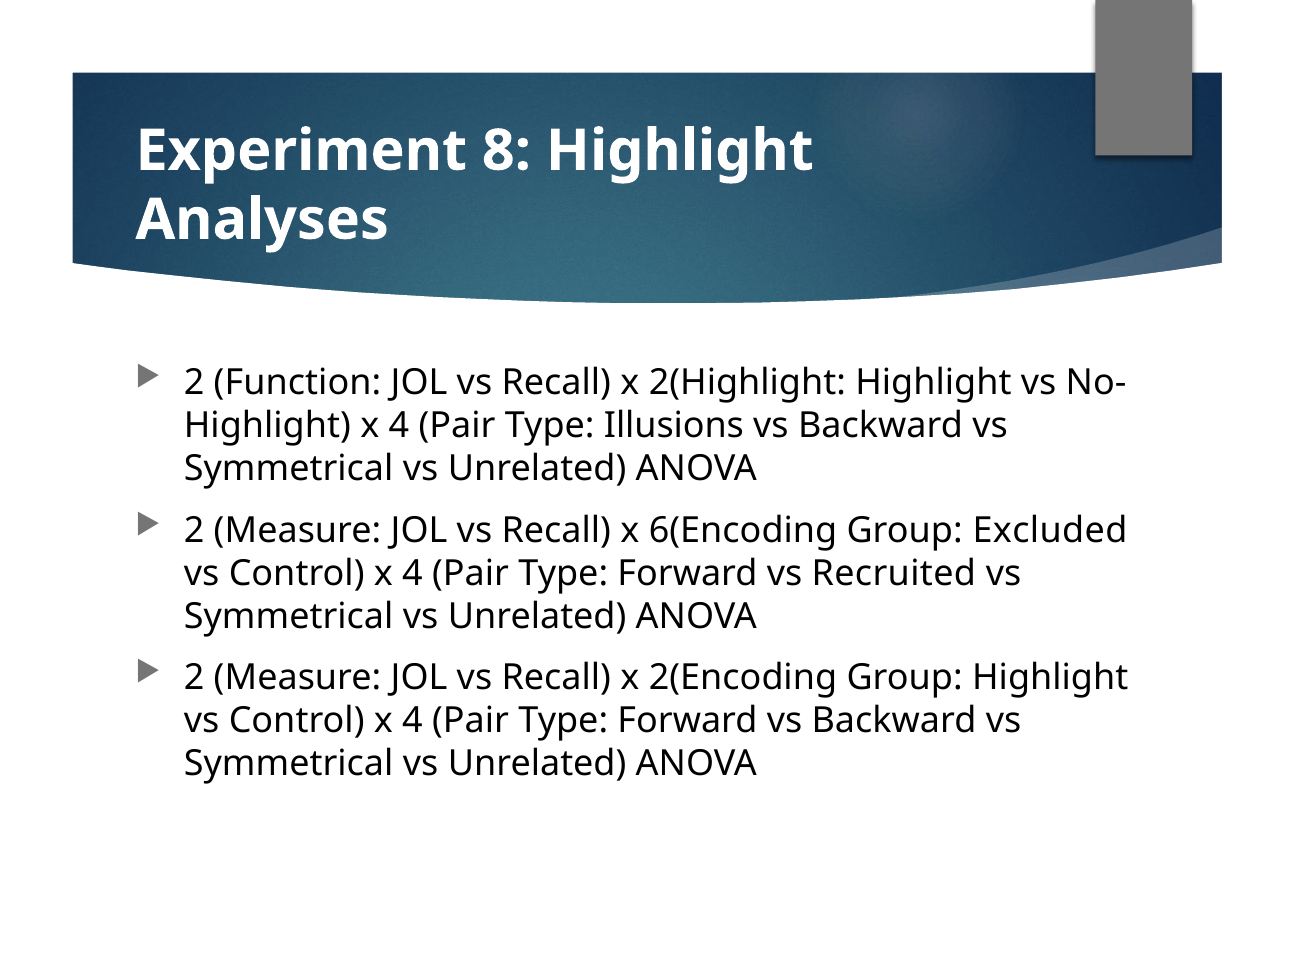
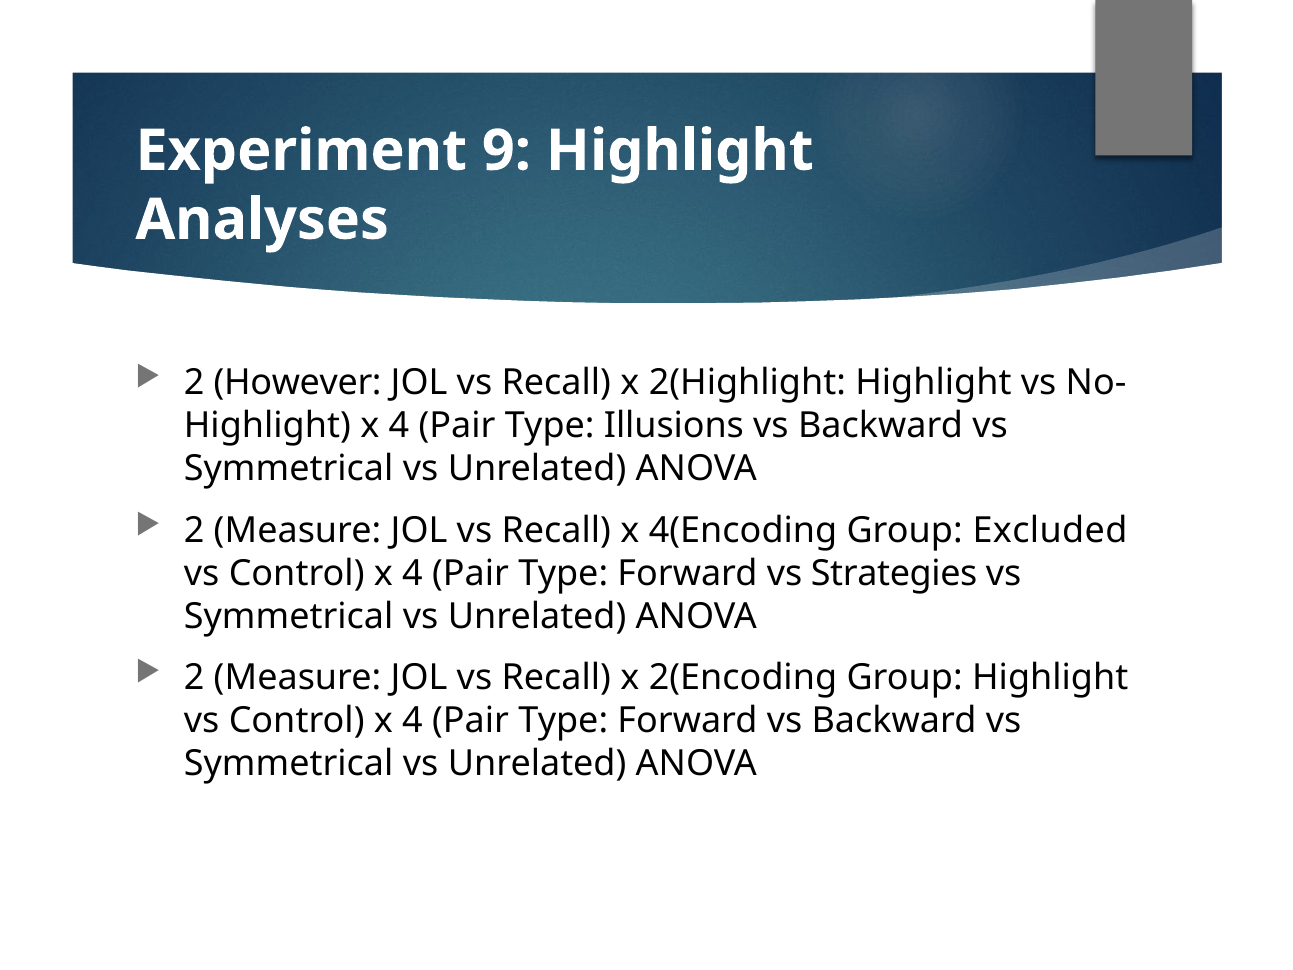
8: 8 -> 9 (506, 151)
Function: Function -> However (298, 383)
6(Encoding: 6(Encoding -> 4(Encoding (743, 530)
Recruited: Recruited -> Strategies (894, 573)
